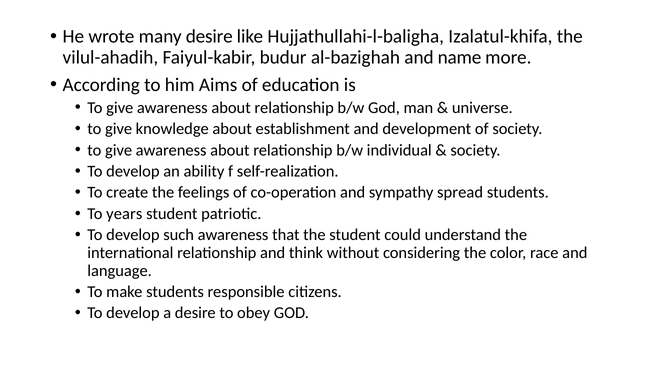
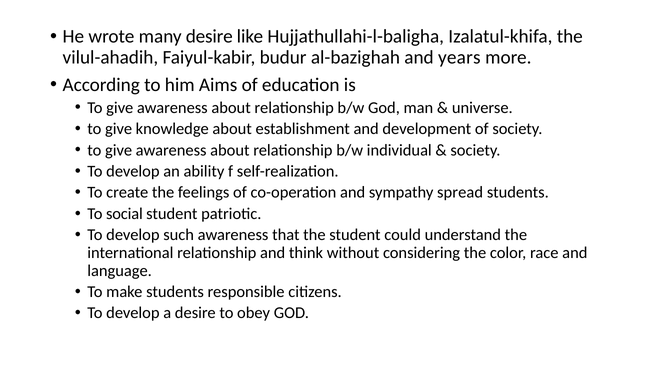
name: name -> years (459, 57)
years: years -> social (124, 214)
